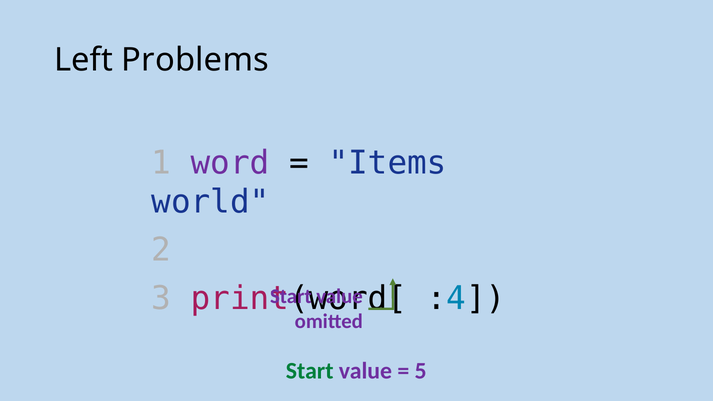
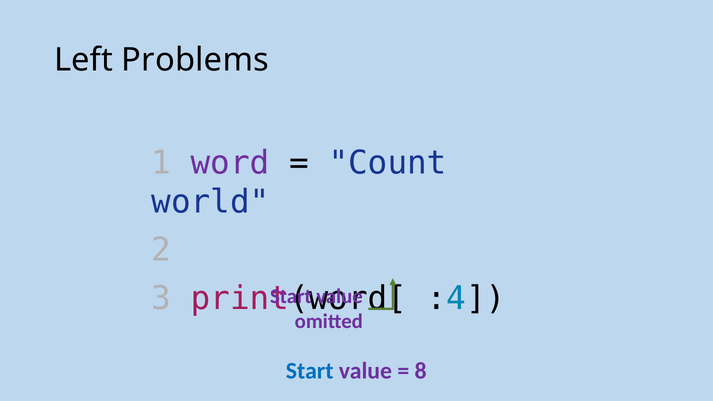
Items: Items -> Count (388, 163)
Start colour: green -> blue (310, 371)
5: 5 -> 8 (421, 371)
